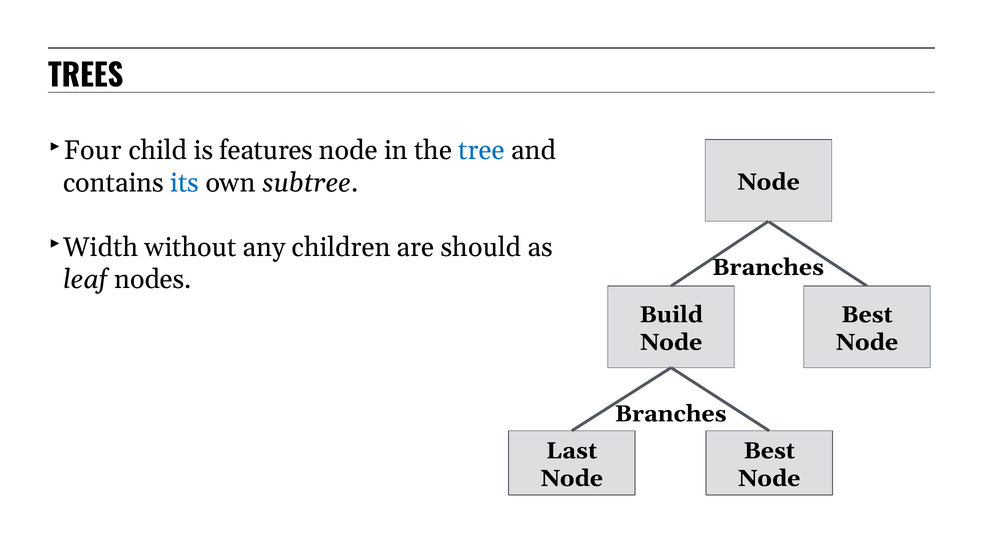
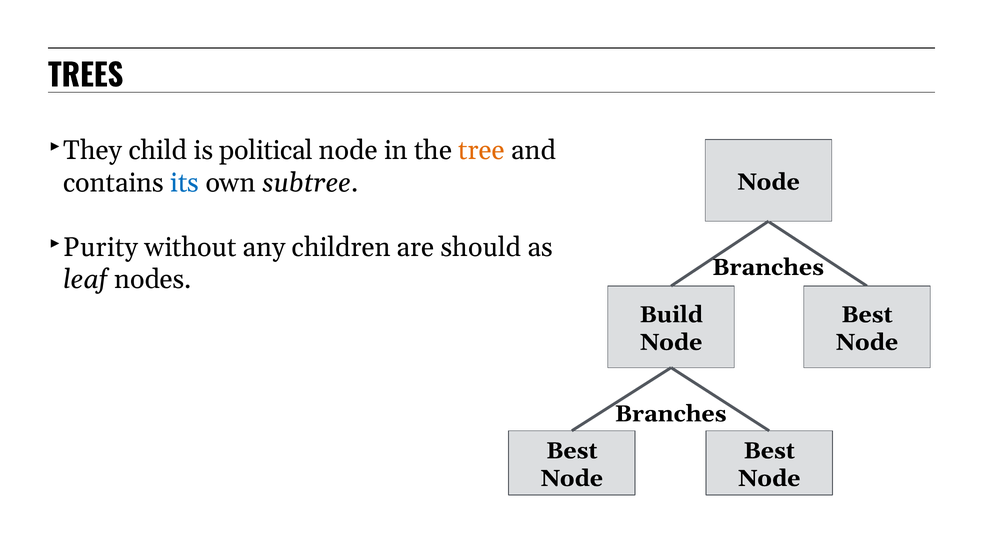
Four: Four -> They (93, 151)
features: features -> political (266, 151)
tree colour: blue -> orange (482, 151)
Width: Width -> Purity (101, 247)
Last: Last -> Best (572, 451)
